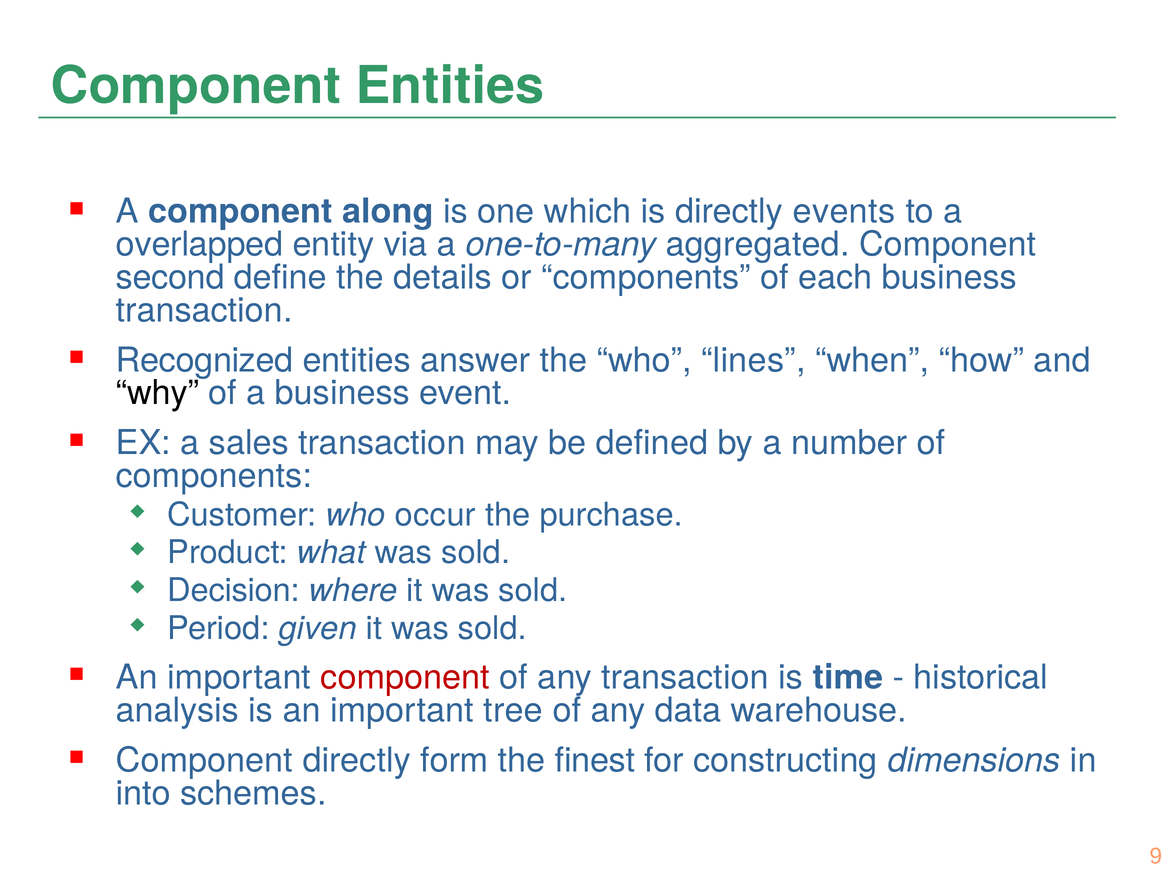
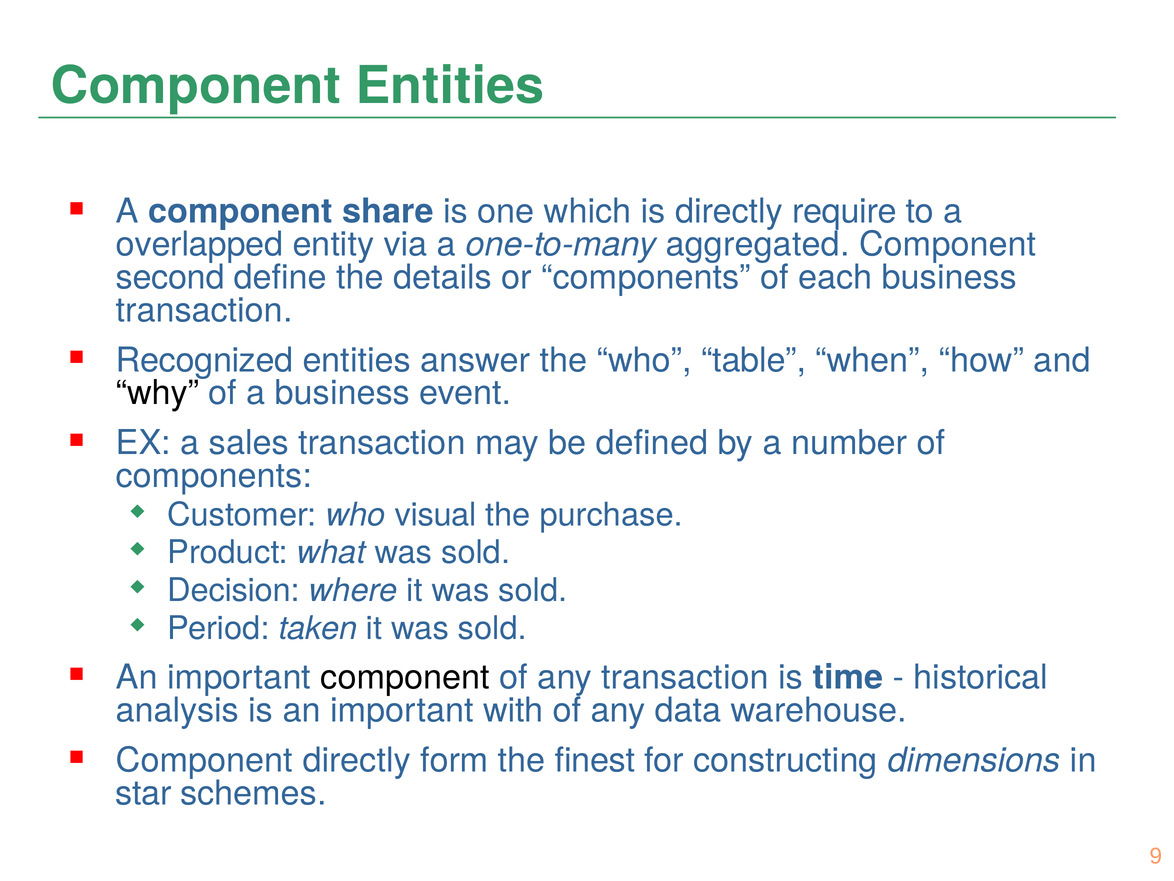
along: along -> share (388, 212)
events: events -> require (844, 212)
lines: lines -> table (754, 360)
occur: occur -> visual (436, 514)
given: given -> taken (318, 628)
component colour: red -> black (405, 677)
tree: tree -> with (513, 710)
into: into -> star (143, 793)
